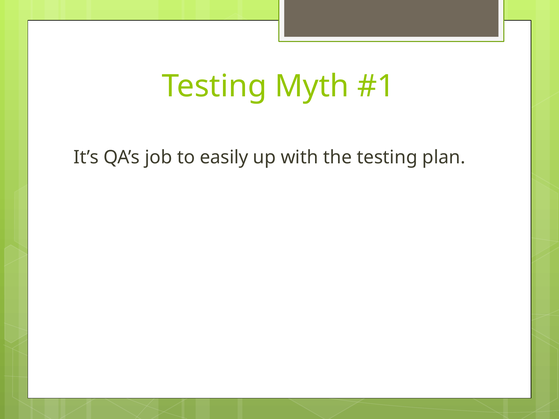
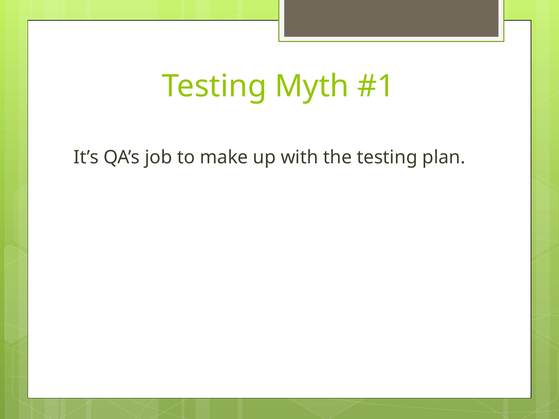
easily: easily -> make (224, 157)
